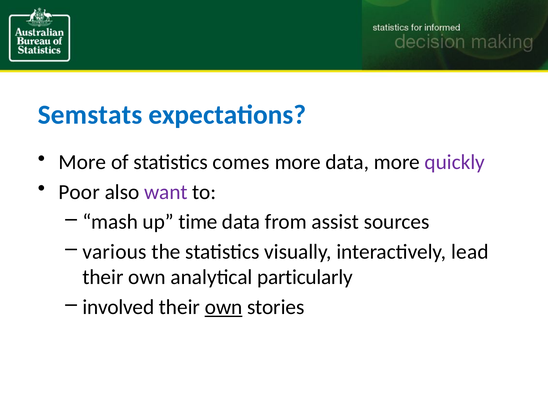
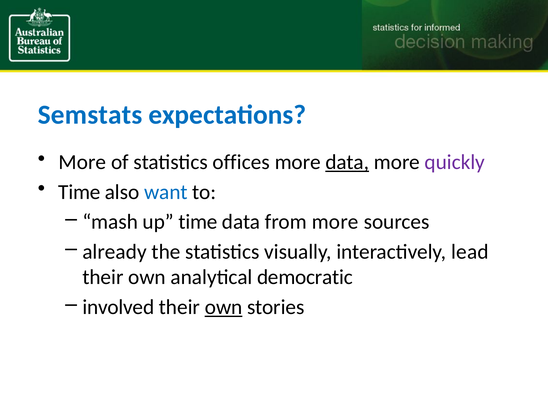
comes: comes -> offices (241, 162)
data underline: none -> present (347, 162)
Poor: Poor -> Time (79, 192)
want colour: purple -> blue (166, 192)
from assist: assist -> more (335, 222)
various: various -> already (115, 252)
particularly: particularly -> democratic (305, 277)
